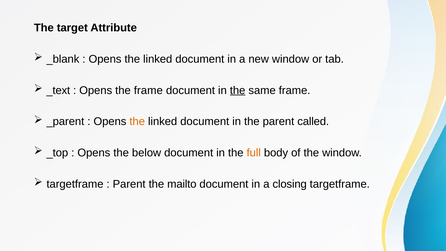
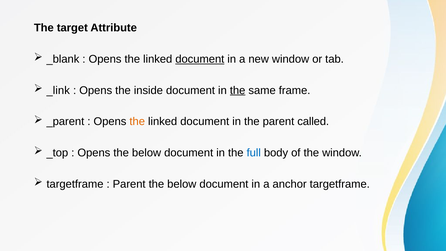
document underline: none -> present (200, 59)
_text: _text -> _link (58, 90)
the frame: frame -> inside (148, 90)
full colour: orange -> blue (254, 153)
mailto: mailto -> below (182, 184)
closing: closing -> anchor (290, 184)
